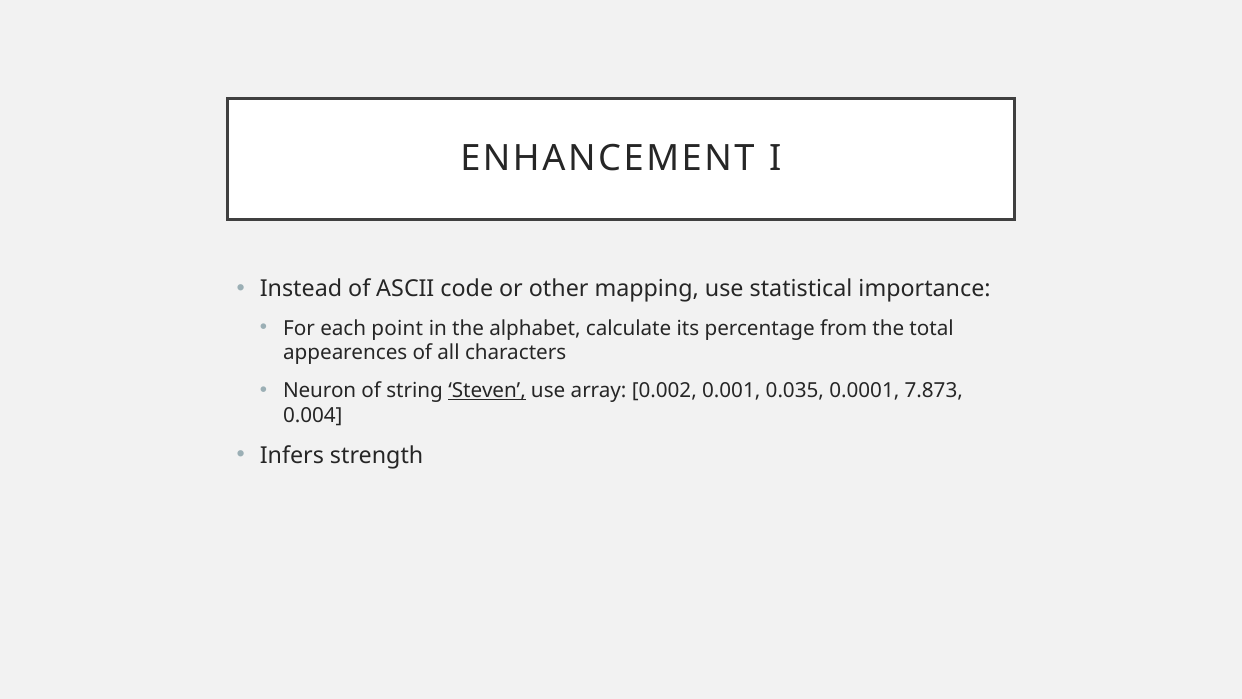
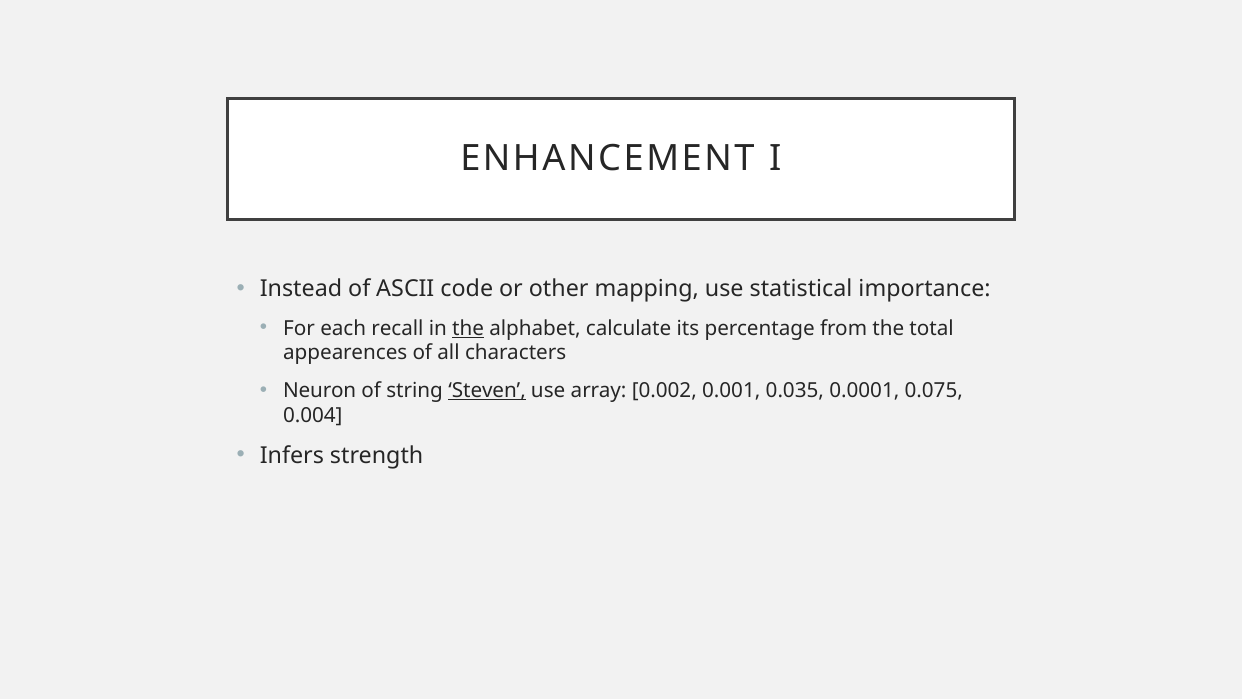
point: point -> recall (397, 328)
the underline: none -> present (468, 328)
7.873: 7.873 -> 0.075 (934, 391)
